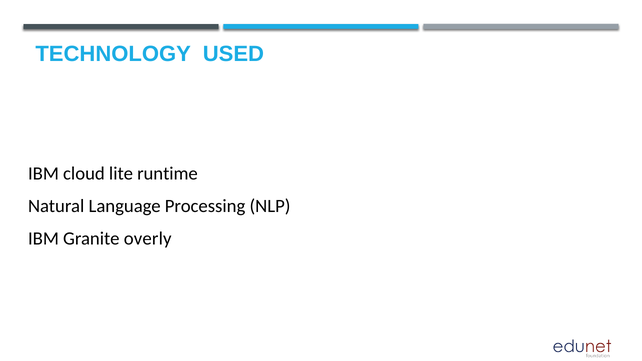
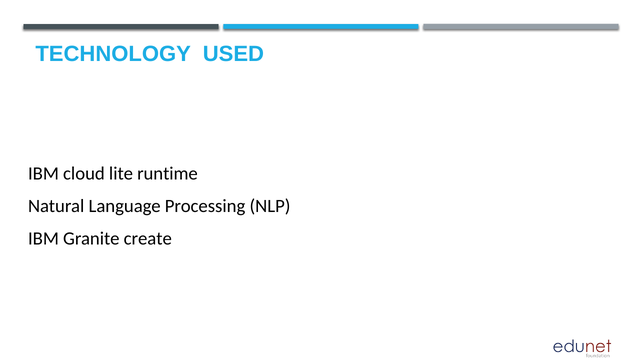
overly: overly -> create (148, 239)
